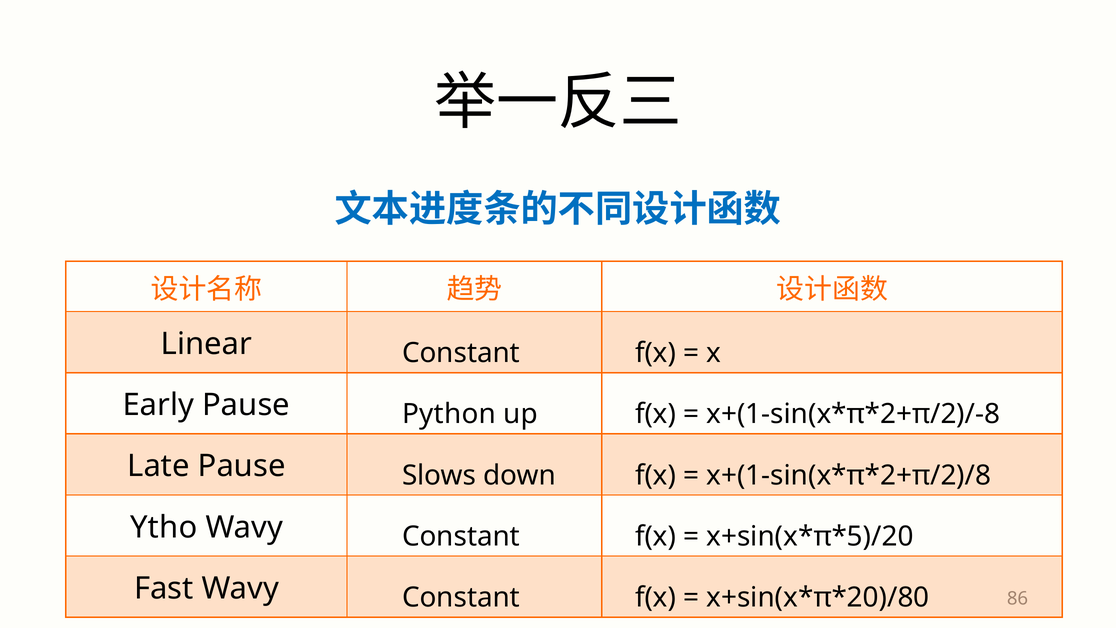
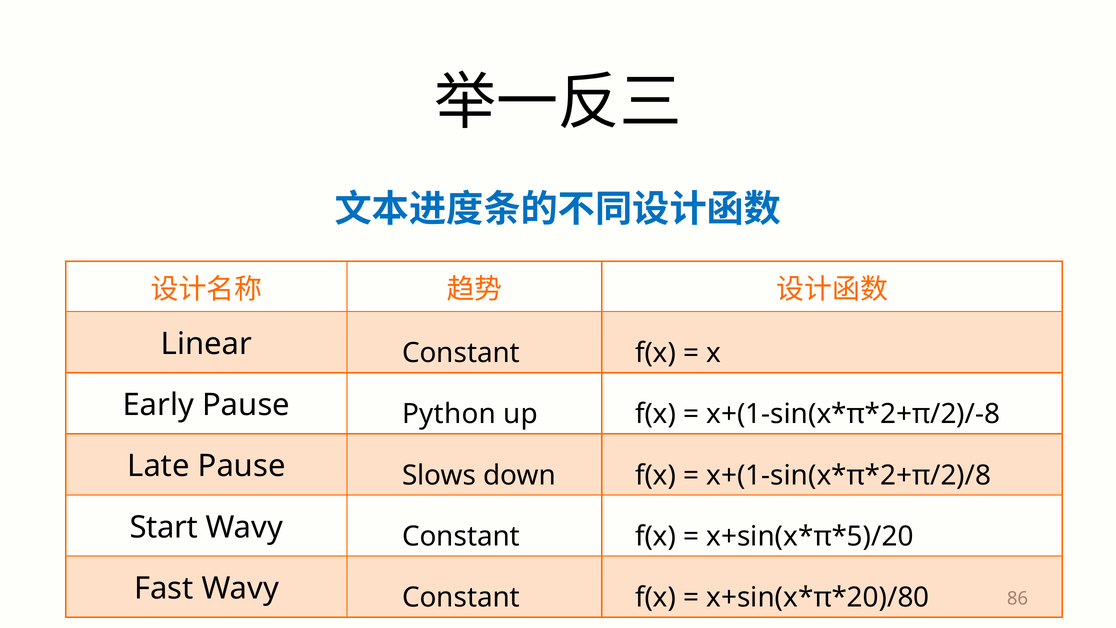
Ytho: Ytho -> Start (164, 527)
